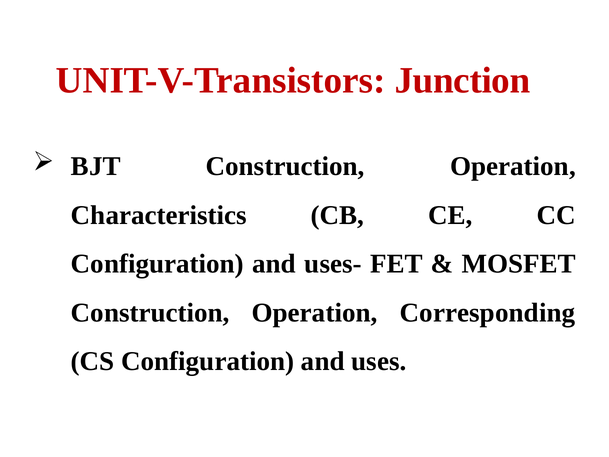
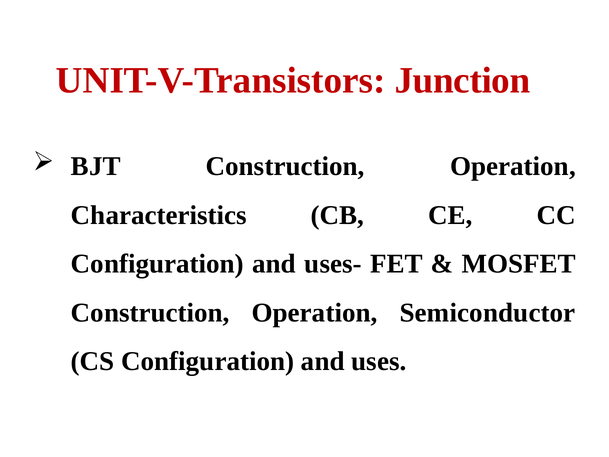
Corresponding: Corresponding -> Semiconductor (488, 312)
